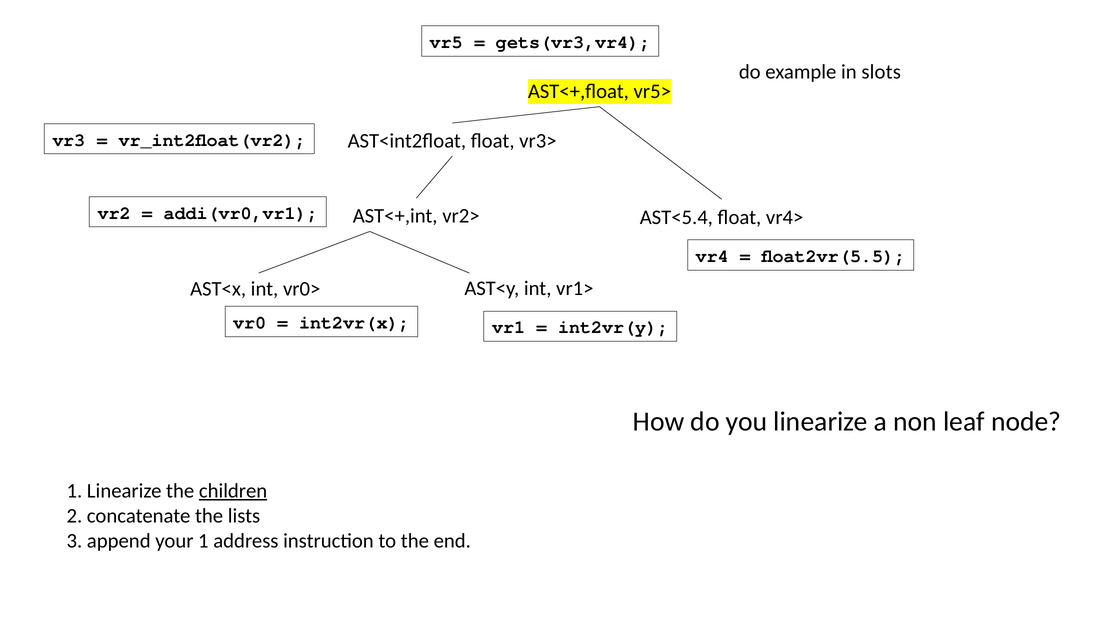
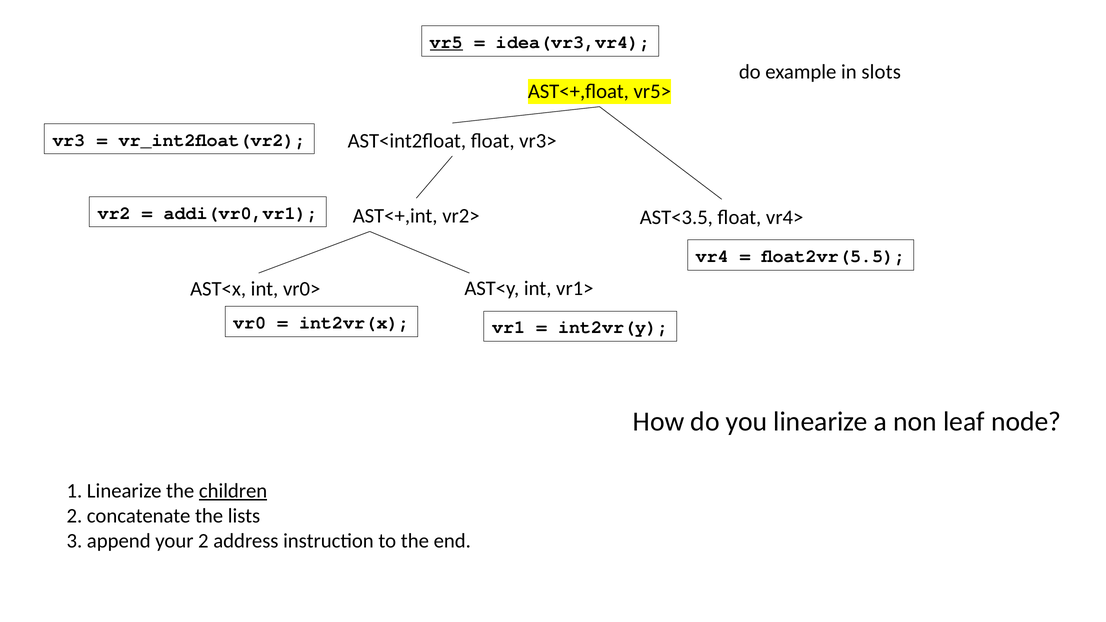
vr5 underline: none -> present (446, 42)
gets(vr3,vr4: gets(vr3,vr4 -> idea(vr3,vr4 (573, 42)
AST<5.4: AST<5.4 -> AST<3.5 (676, 217)
your 1: 1 -> 2 (203, 541)
